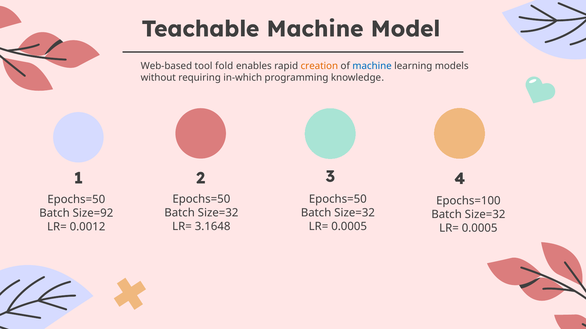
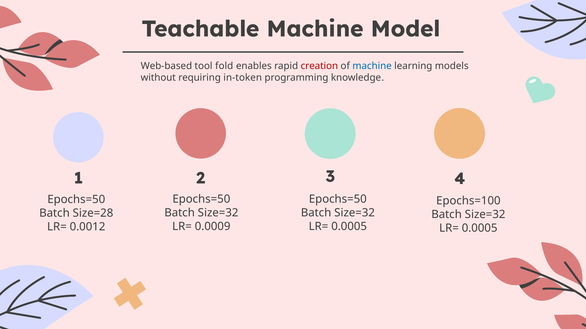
creation colour: orange -> red (319, 66)
in-which: in-which -> in-token (243, 78)
Size=92: Size=92 -> Size=28 (93, 213)
3.1648: 3.1648 -> 0.0009 (213, 227)
